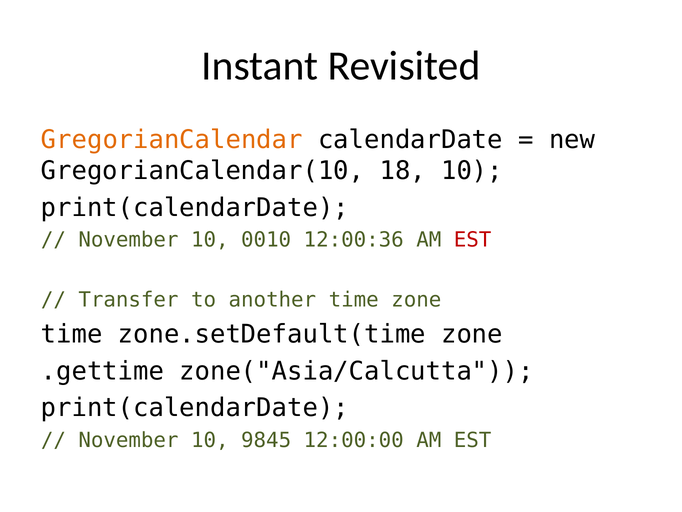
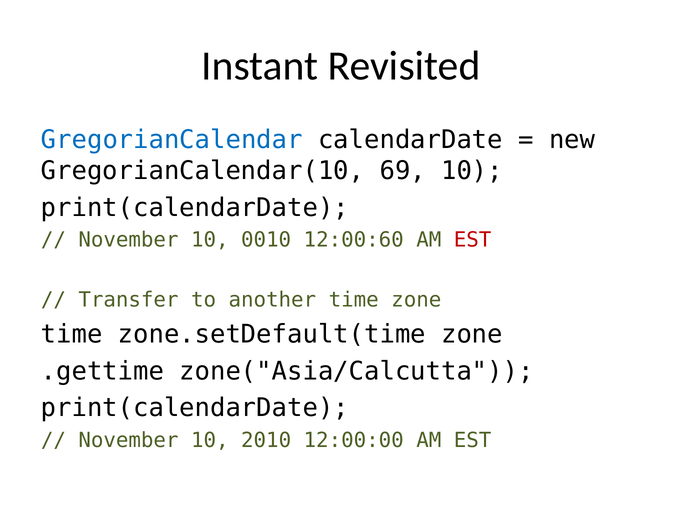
GregorianCalendar colour: orange -> blue (172, 140)
18: 18 -> 69 (403, 171)
12:00:36: 12:00:36 -> 12:00:60 (354, 240)
9845: 9845 -> 2010 (266, 440)
